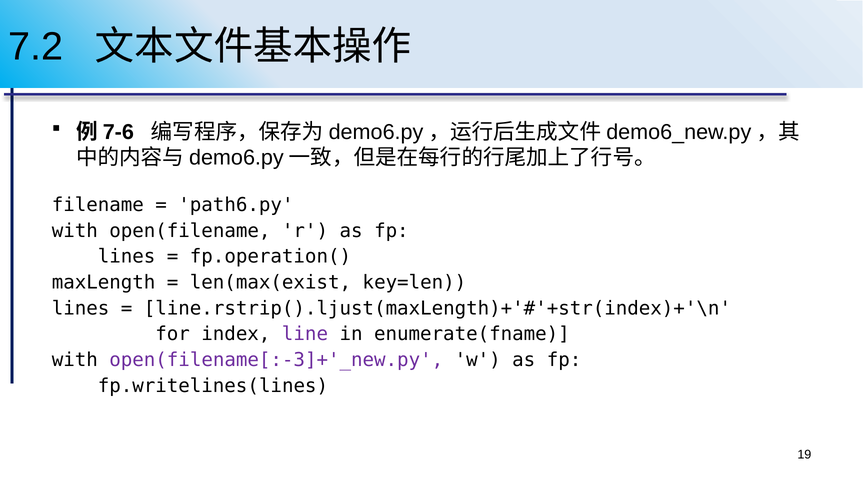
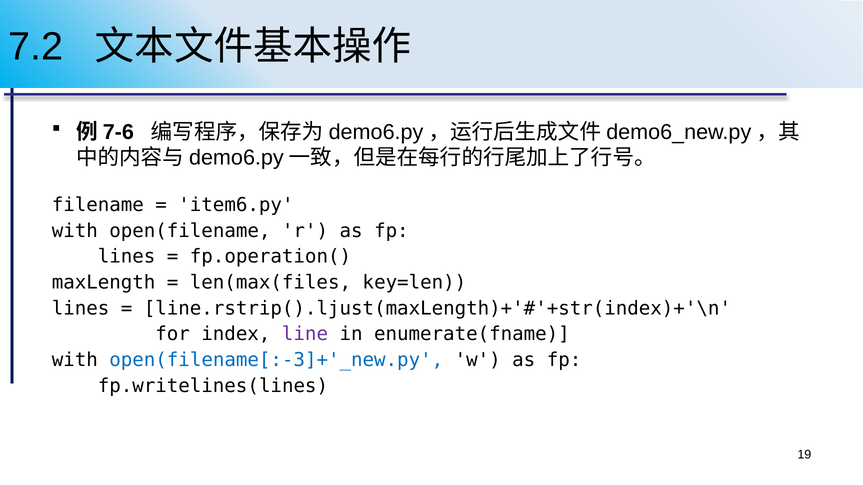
path6.py: path6.py -> item6.py (236, 205)
len(max(exist: len(max(exist -> len(max(files (270, 283)
open(filename[:-3]+'_new.py colour: purple -> blue (276, 360)
